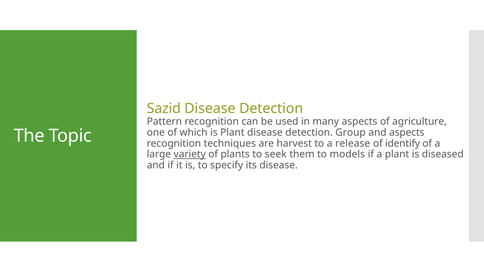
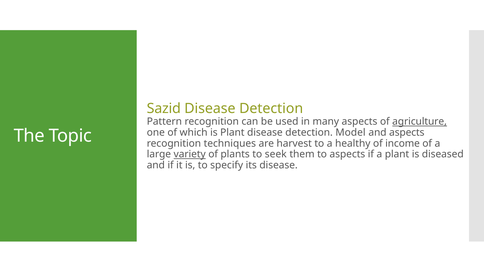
agriculture underline: none -> present (420, 122)
Group: Group -> Model (351, 133)
release: release -> healthy (353, 143)
identify: identify -> income (403, 143)
to models: models -> aspects (347, 154)
